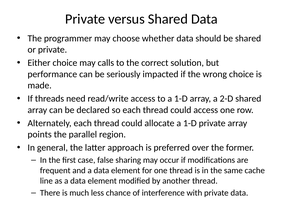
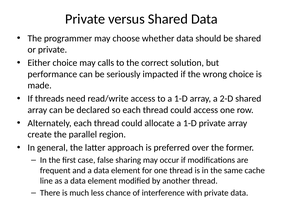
points: points -> create (40, 135)
